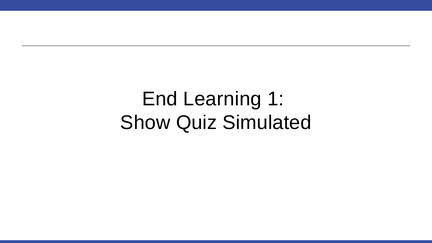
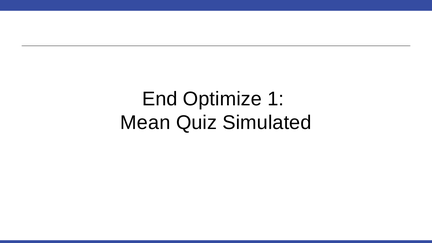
Learning: Learning -> Optimize (222, 99)
Show: Show -> Mean (145, 123)
